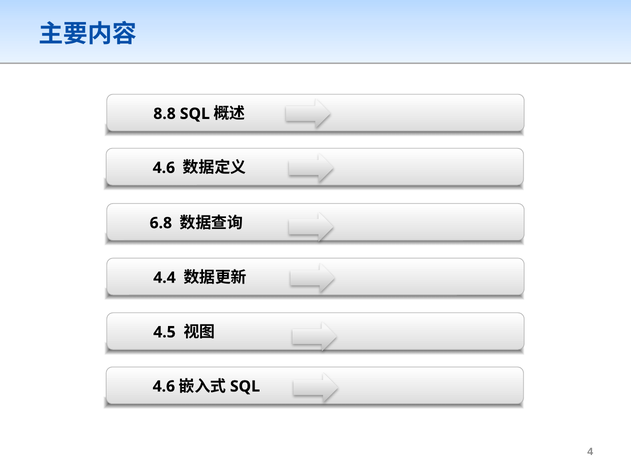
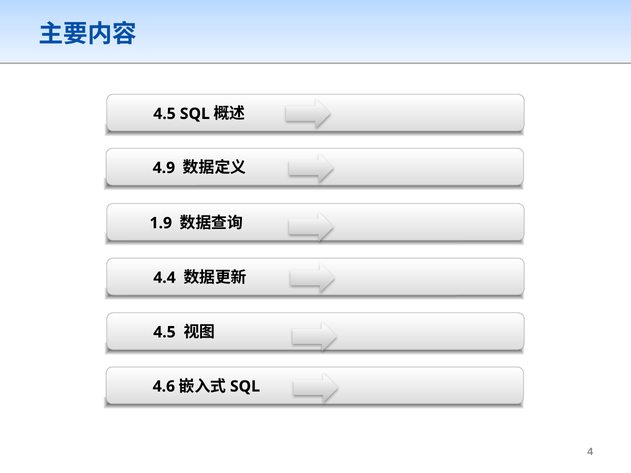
8.8: 8.8 -> 4.5 (165, 114)
4.6: 4.6 -> 4.9 (164, 168)
6.8: 6.8 -> 1.9 (161, 223)
